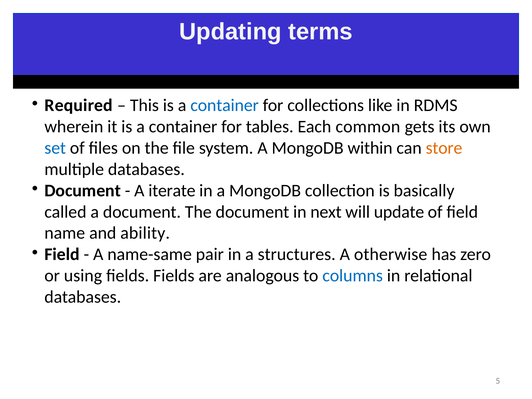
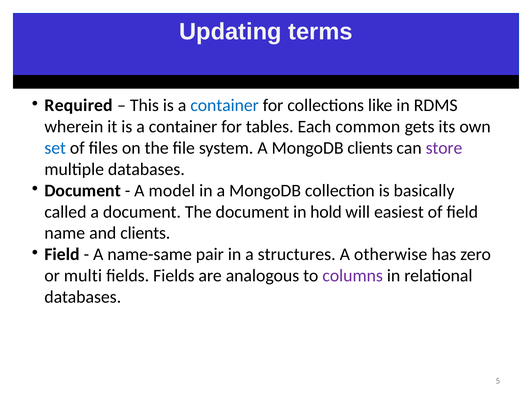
MongoDB within: within -> clients (370, 148)
store colour: orange -> purple (444, 148)
iterate: iterate -> model (172, 191)
next: next -> hold (326, 212)
update: update -> easiest (399, 212)
and ability: ability -> clients (145, 233)
using: using -> multi (83, 276)
columns colour: blue -> purple (353, 276)
